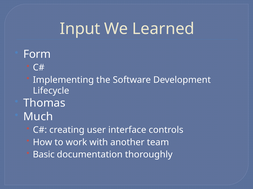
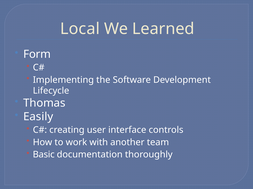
Input: Input -> Local (80, 29)
Much: Much -> Easily (38, 117)
